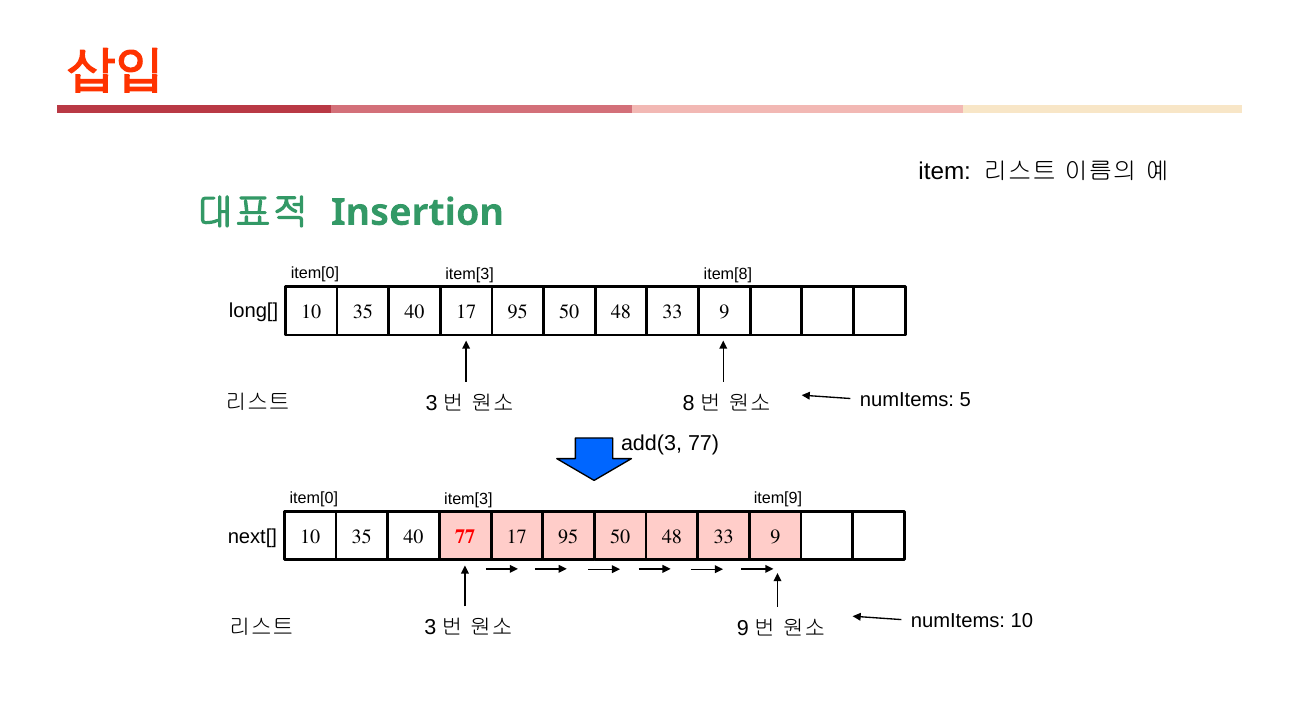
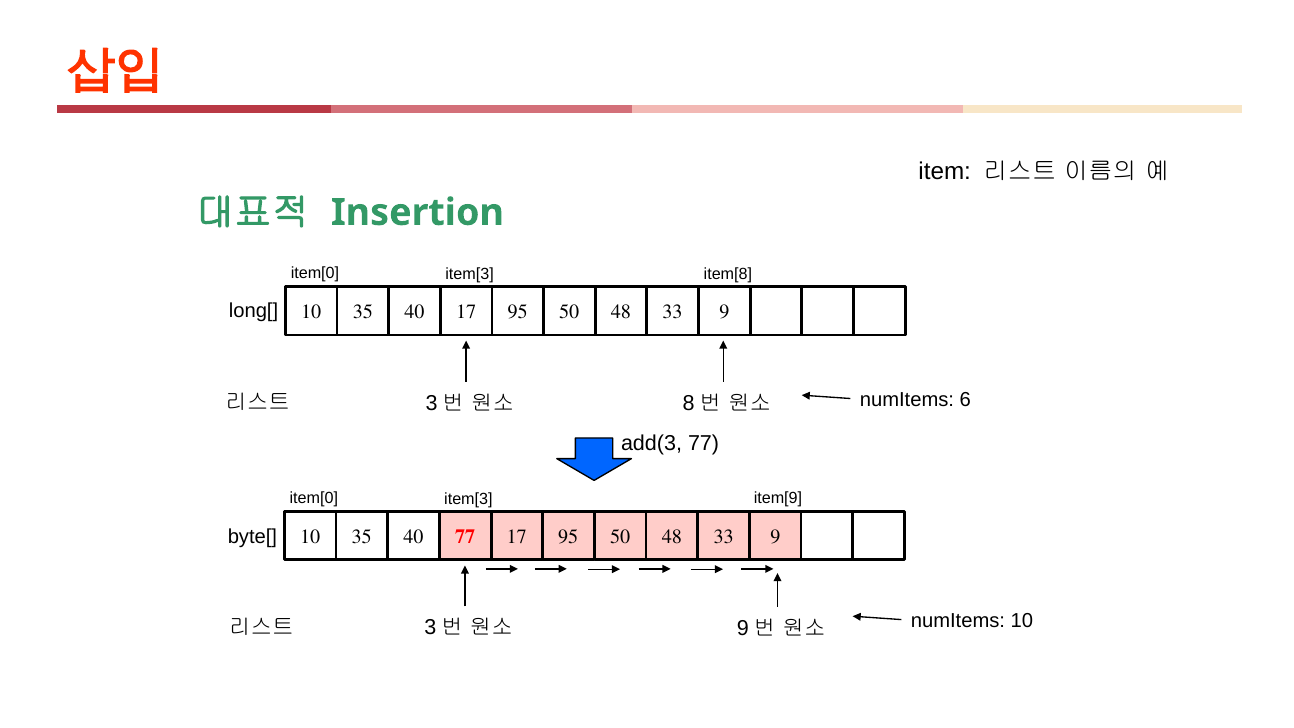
5: 5 -> 6 (965, 400)
next[: next[ -> byte[ (252, 537)
